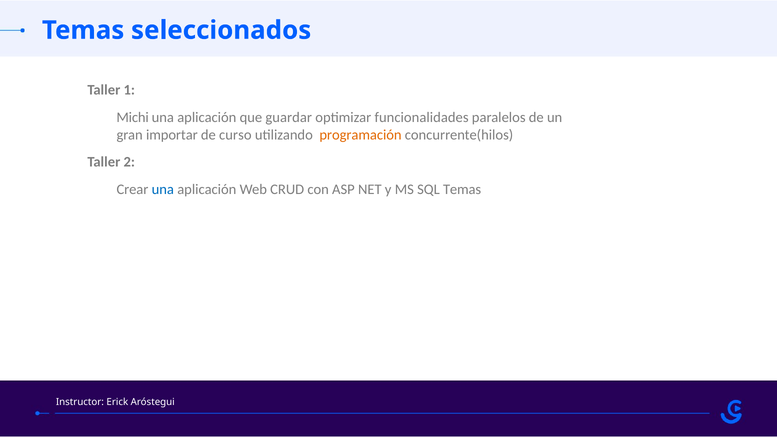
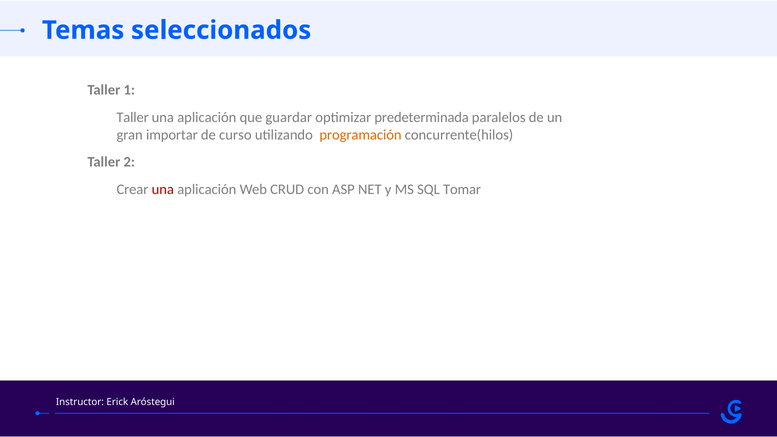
Michi: Michi -> Taller (133, 117)
funcionalidades: funcionalidades -> predeterminada (422, 117)
una colour: blue -> red (163, 189)
SQL Temas: Temas -> Tomar (462, 189)
